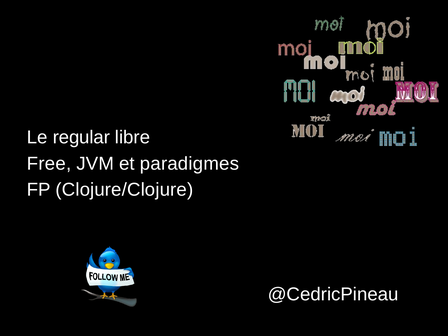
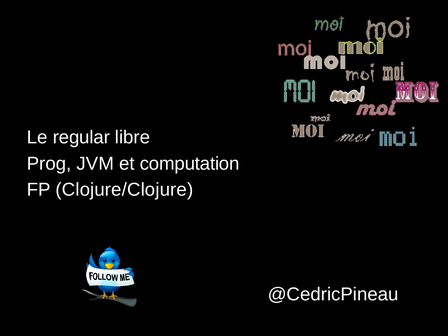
Free: Free -> Prog (49, 164)
paradigmes: paradigmes -> computation (190, 164)
